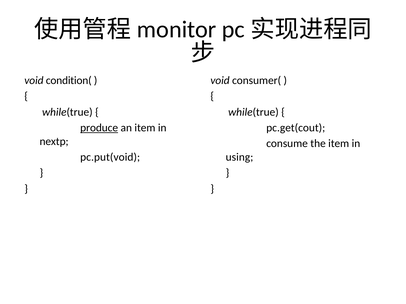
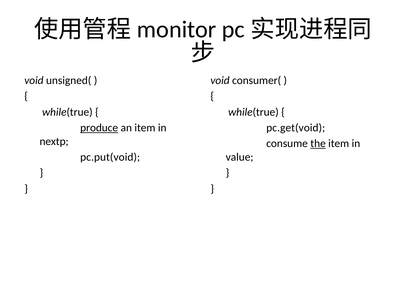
condition(: condition( -> unsigned( (69, 81)
pc.get(cout: pc.get(cout -> pc.get(void (296, 128)
the underline: none -> present (318, 144)
using: using -> value (240, 157)
